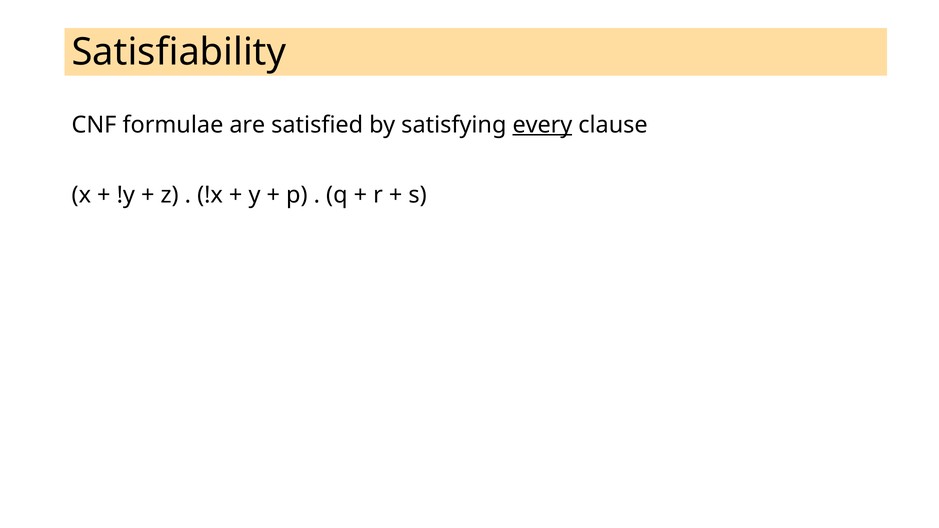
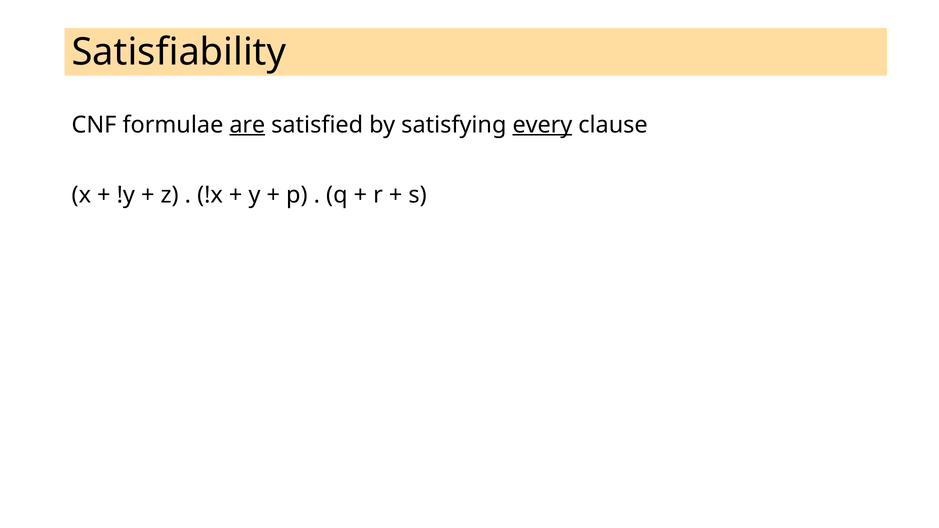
are underline: none -> present (247, 125)
